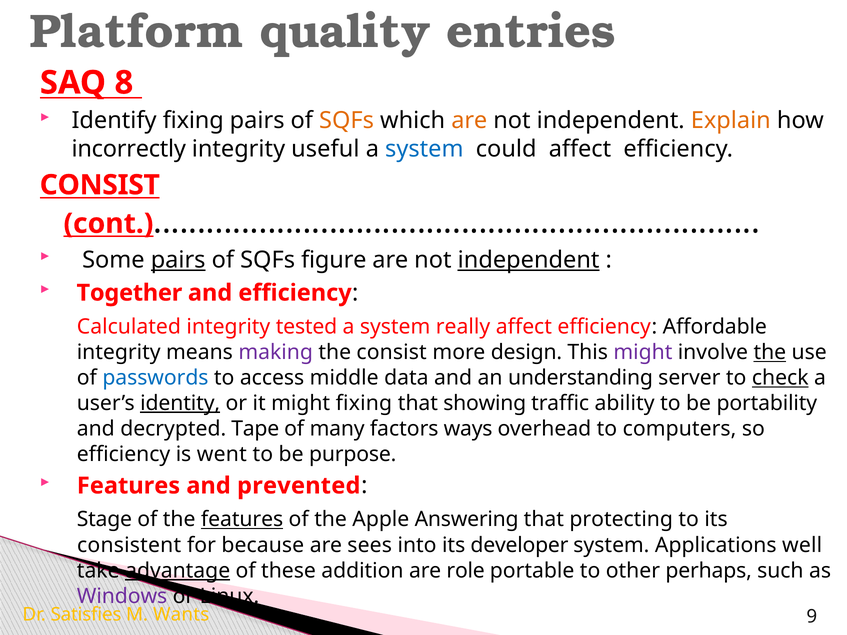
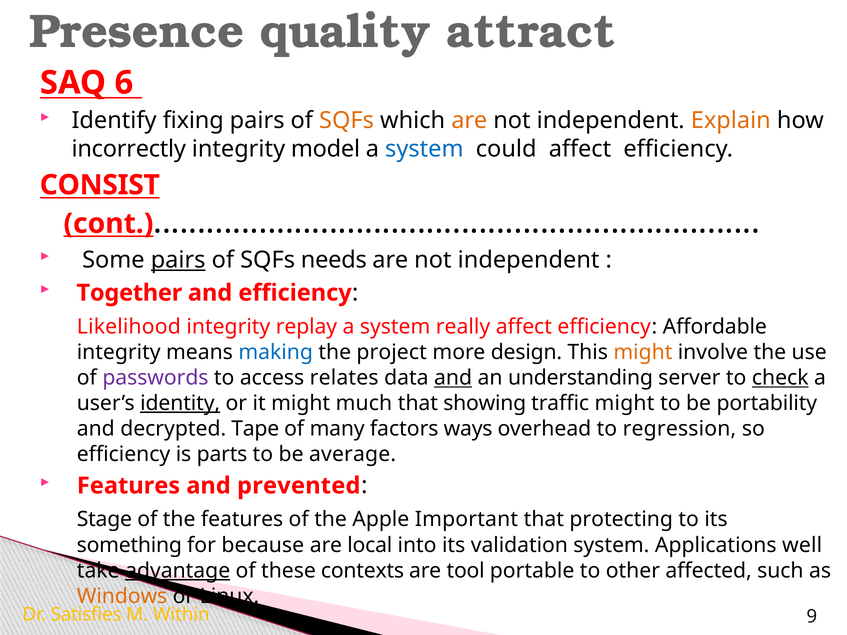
Platform: Platform -> Presence (137, 31)
entries: entries -> attract (531, 31)
8: 8 -> 6 (124, 83)
useful: useful -> model (326, 149)
figure: figure -> needs (334, 260)
independent underline: present -> none (529, 260)
Calculated: Calculated -> Likelihood (129, 327)
tested: tested -> replay (306, 327)
making colour: purple -> blue (276, 353)
the consist: consist -> project (392, 353)
might colour: purple -> orange (643, 353)
the underline: present -> none (770, 353)
passwords colour: blue -> purple (155, 378)
middle: middle -> relates (344, 378)
and underline: none -> present (453, 378)
might fixing: fixing -> much (364, 403)
traffic ability: ability -> might (625, 403)
computers: computers -> regression (679, 429)
went: went -> parts (222, 454)
purpose: purpose -> average (353, 454)
features underline: present -> none (242, 520)
Answering: Answering -> Important (466, 520)
consistent: consistent -> something (129, 546)
sees: sees -> local (370, 546)
developer: developer -> validation (519, 546)
addition: addition -> contexts (363, 571)
role: role -> tool (466, 571)
perhaps: perhaps -> affected (709, 571)
Windows colour: purple -> orange (122, 596)
Wants: Wants -> Within (181, 615)
